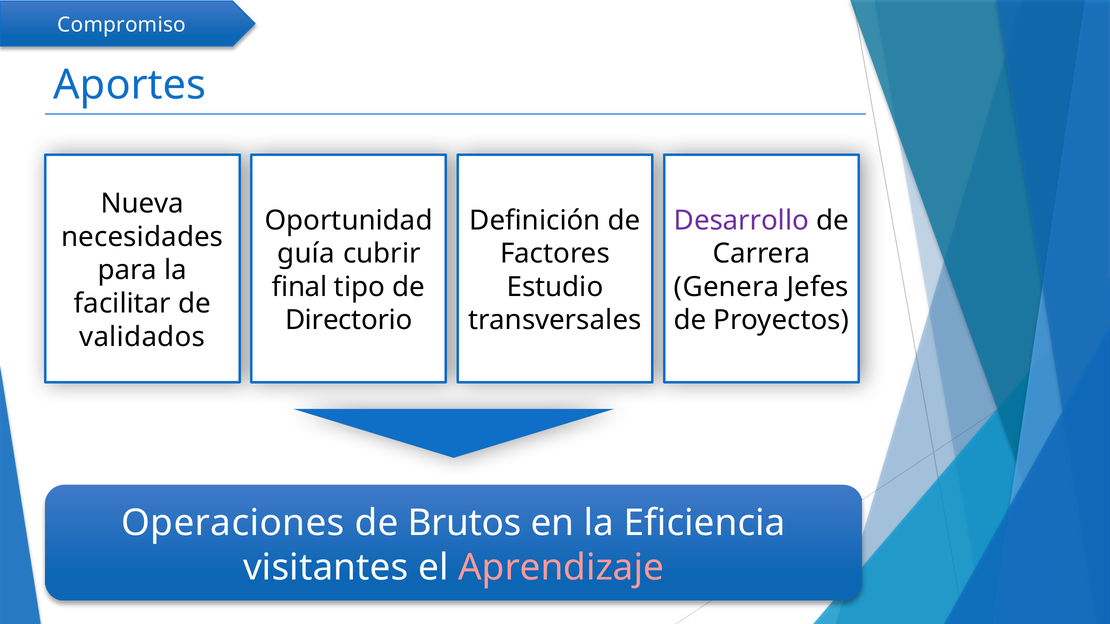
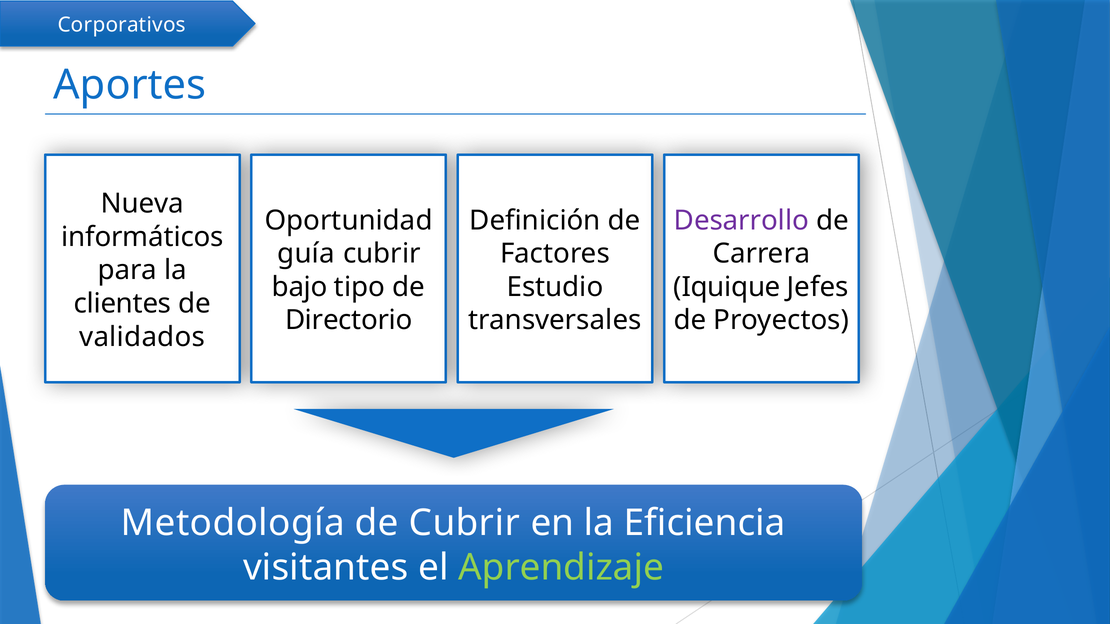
Compromiso: Compromiso -> Corporativos (122, 25)
necesidades: necesidades -> informáticos (142, 237)
final: final -> bajo (300, 287)
Genera: Genera -> Iquique (727, 287)
facilitar: facilitar -> clientes (123, 304)
Operaciones: Operaciones -> Metodología (233, 523)
de Brutos: Brutos -> Cubrir (464, 523)
Aprendizaje colour: pink -> light green (561, 568)
